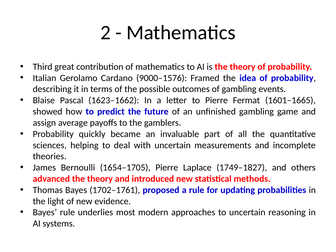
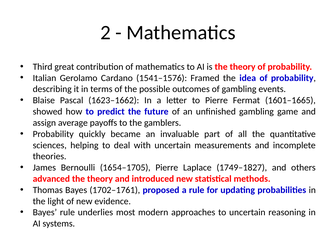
9000–1576: 9000–1576 -> 1541–1576 (162, 78)
